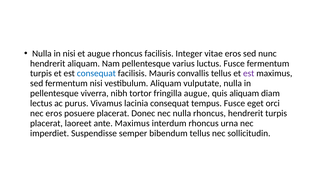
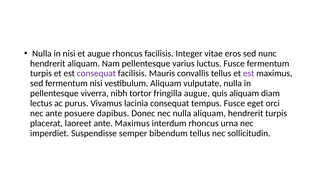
consequat colour: blue -> purple (96, 74)
nec eros: eros -> ante (54, 114)
posuere placerat: placerat -> dapibus (113, 114)
nulla rhoncus: rhoncus -> aliquam (210, 114)
